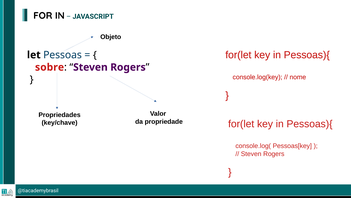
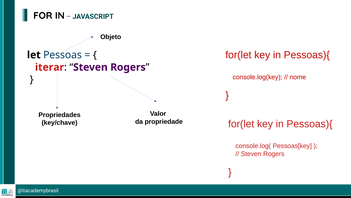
sobre: sobre -> iterar (50, 67)
